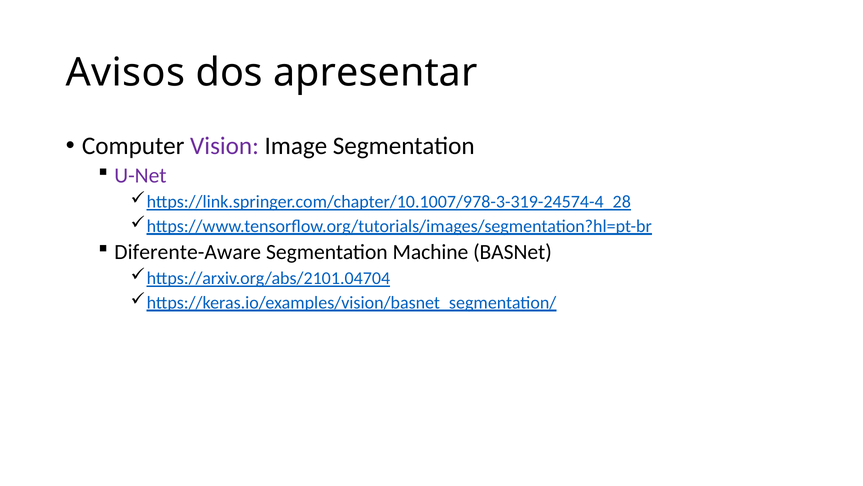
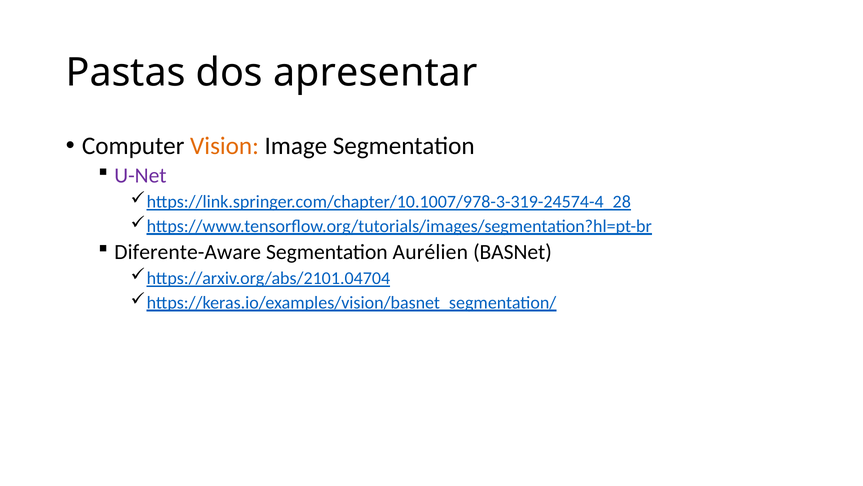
Avisos: Avisos -> Pastas (126, 72)
Vision colour: purple -> orange (225, 146)
Machine: Machine -> Aurélien (430, 252)
